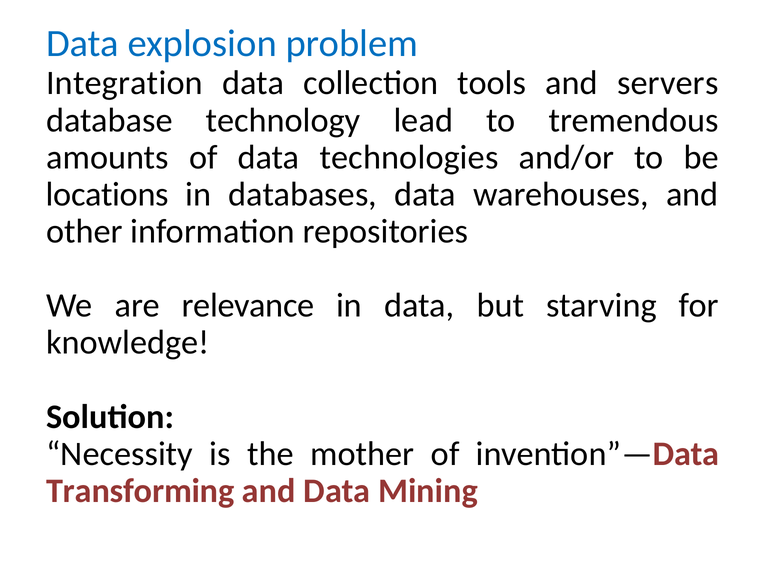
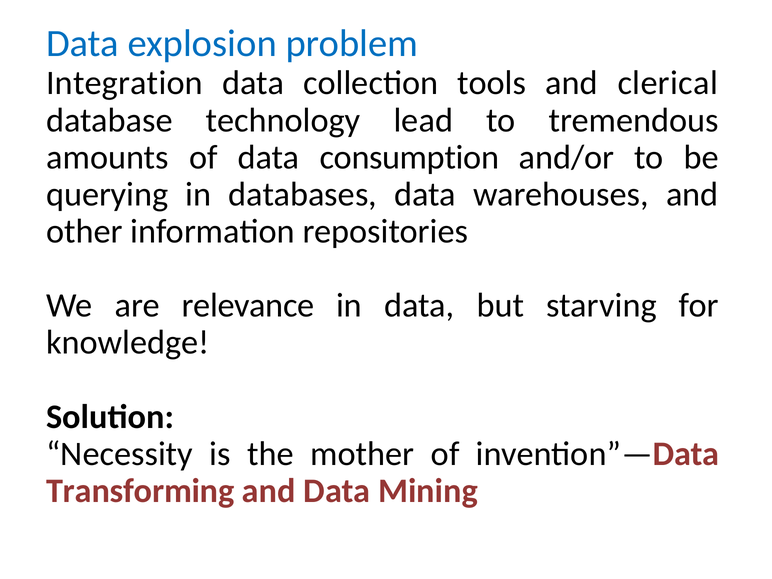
servers: servers -> clerical (668, 83)
technologies: technologies -> consumption (409, 157)
locations: locations -> querying (107, 194)
